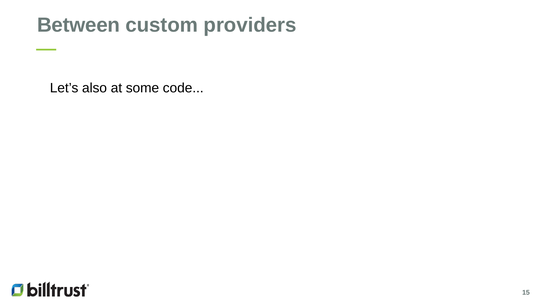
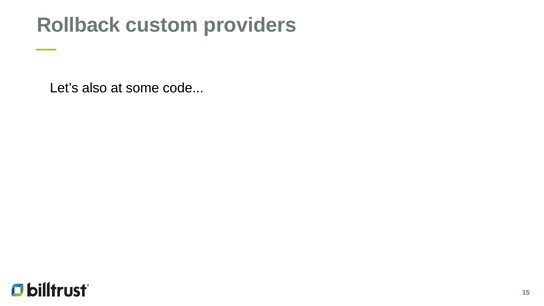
Between: Between -> Rollback (79, 25)
